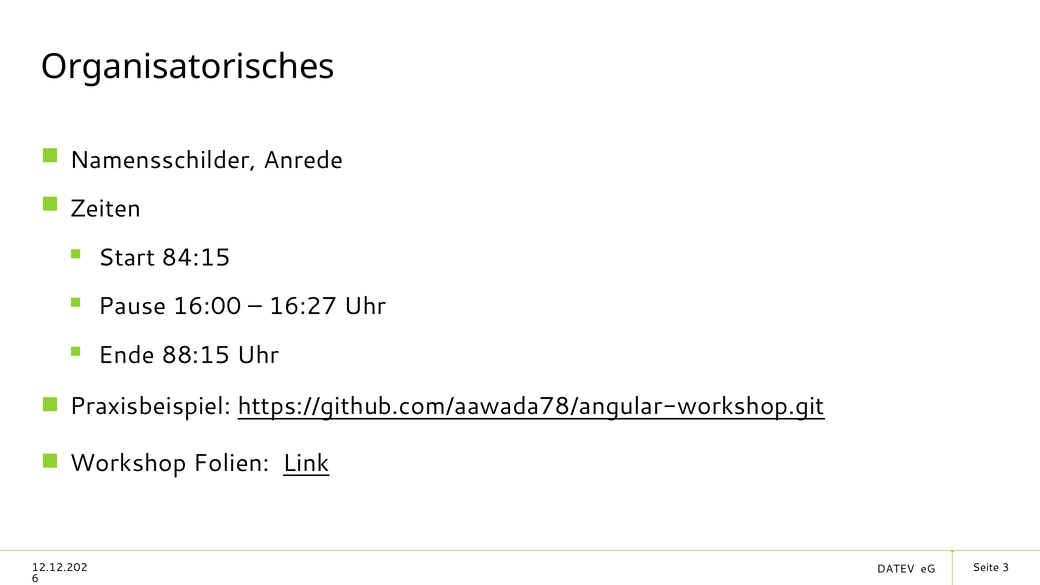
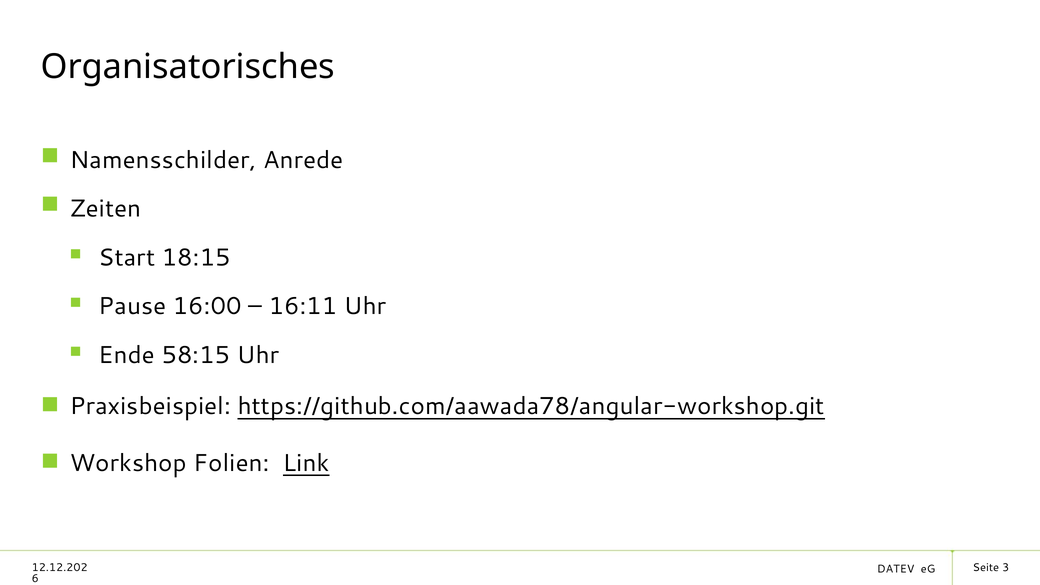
84:15: 84:15 -> 18:15 (196, 258)
16:27: 16:27 -> 16:11 (303, 306)
88:15: 88:15 -> 58:15 (196, 355)
